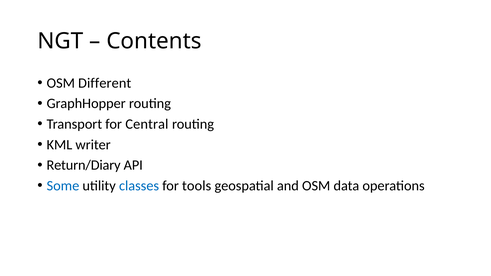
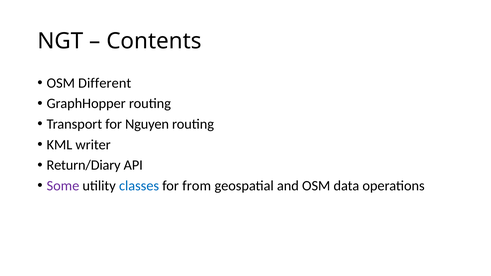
Central: Central -> Nguyen (147, 124)
Some colour: blue -> purple (63, 186)
tools: tools -> from (197, 186)
